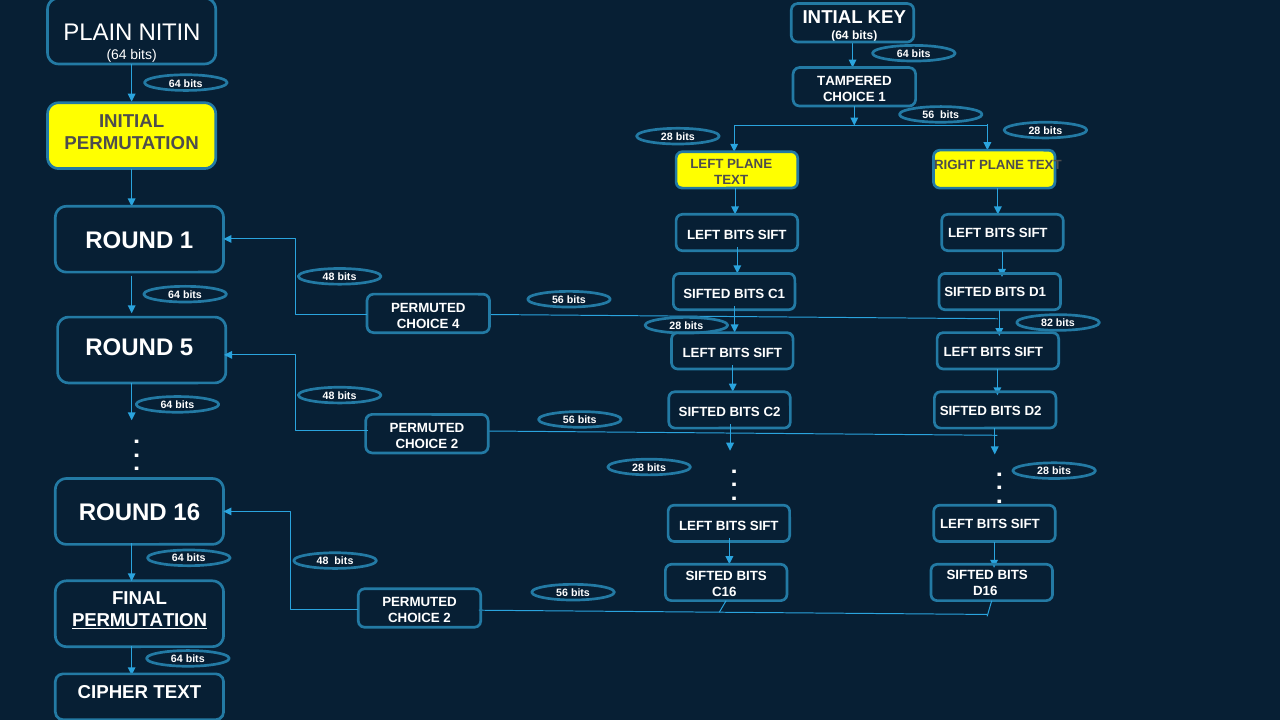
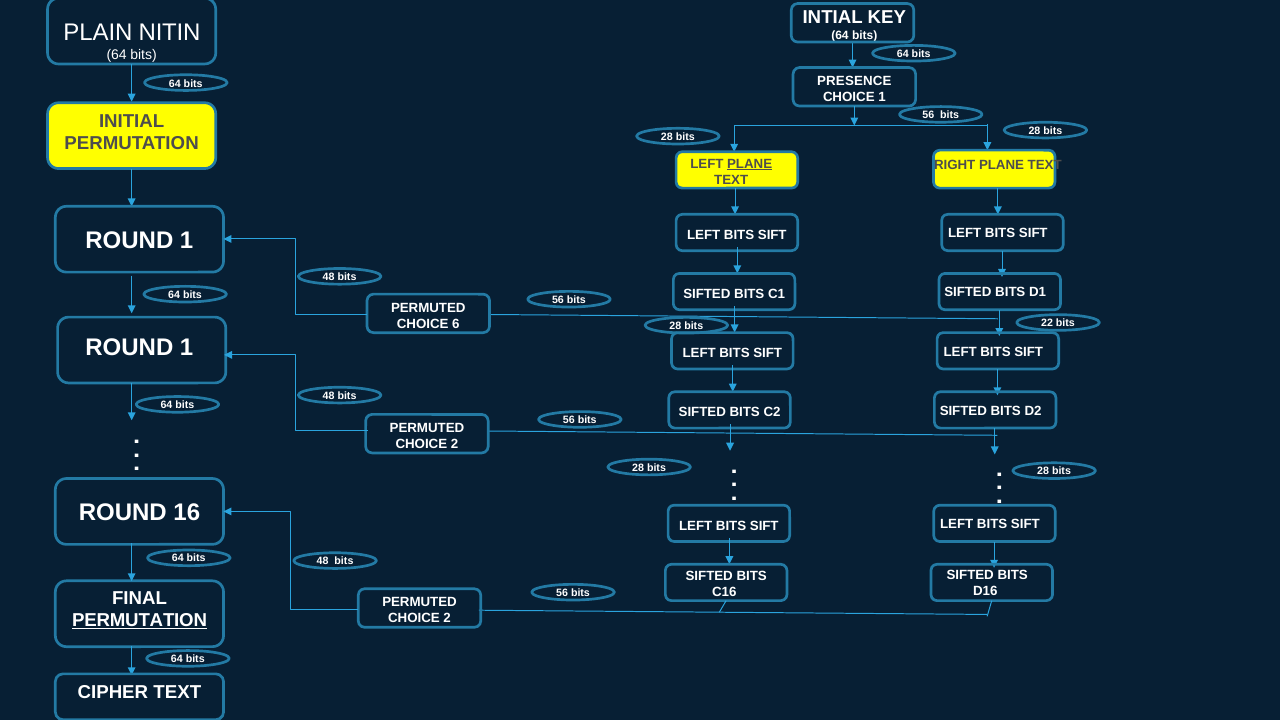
TAMPERED: TAMPERED -> PRESENCE (854, 81)
PLANE underline: none -> present (750, 164)
4: 4 -> 6 (456, 324)
82: 82 -> 22 (1047, 323)
5: 5 -> 1 (187, 348)
